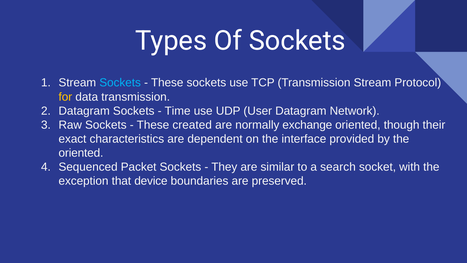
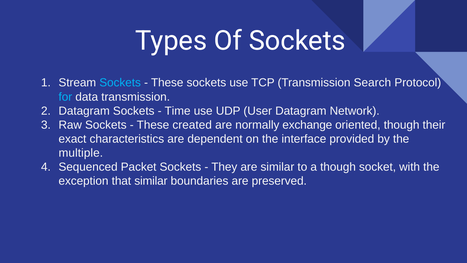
Transmission Stream: Stream -> Search (372, 83)
for colour: yellow -> light blue (65, 97)
oriented: oriented -> multiple (81, 153)
a search: search -> though (338, 167)
that device: device -> similar (151, 181)
